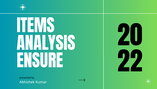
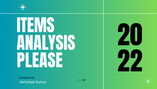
ENSURE: ENSURE -> PLEASE (40, 61)
